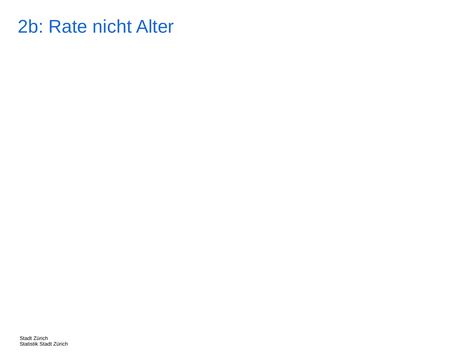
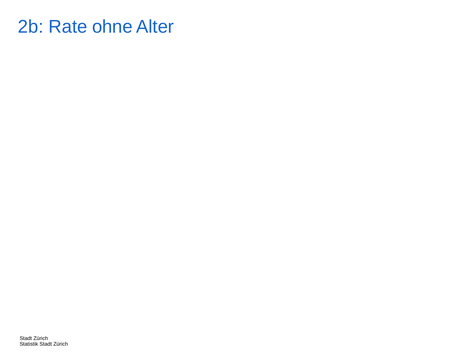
nicht: nicht -> ohne (112, 27)
